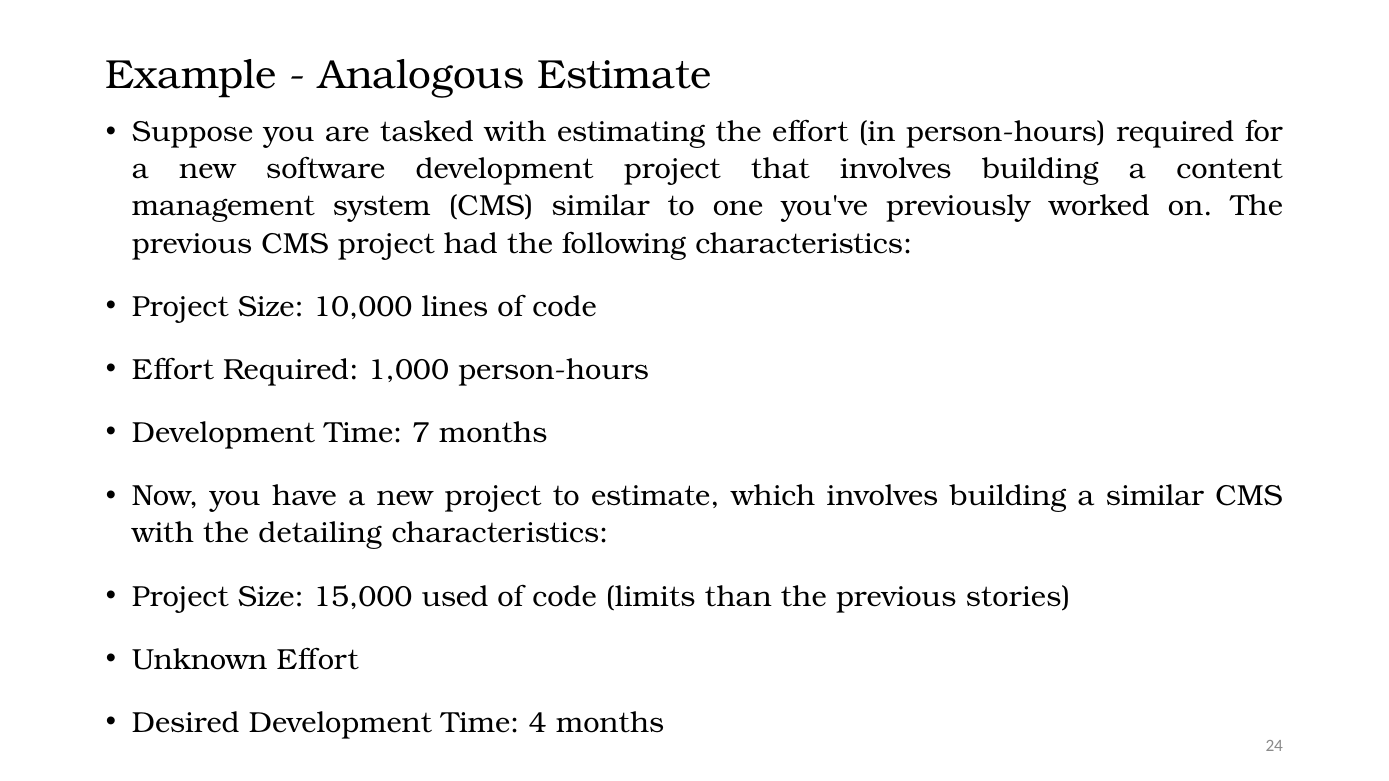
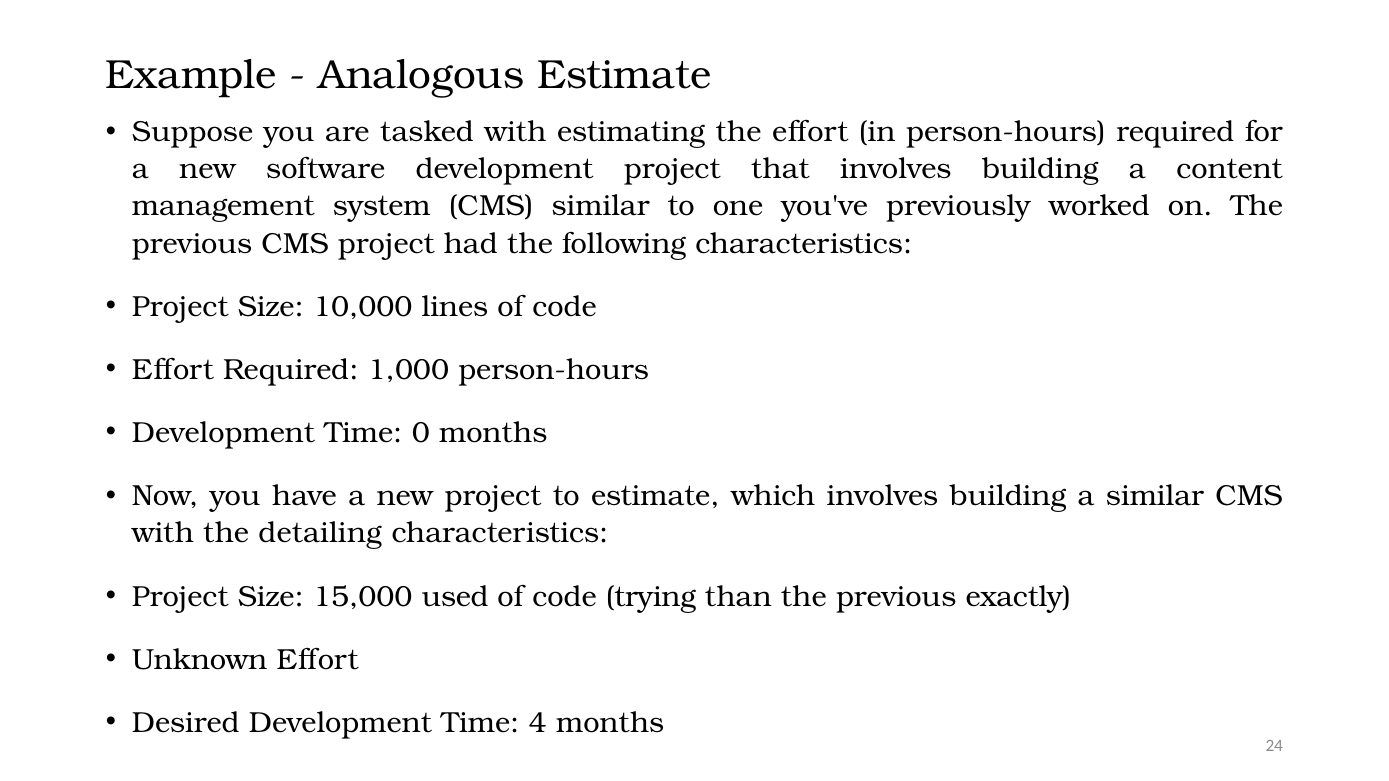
7: 7 -> 0 (421, 433)
limits: limits -> trying (651, 597)
stories: stories -> exactly (1018, 597)
